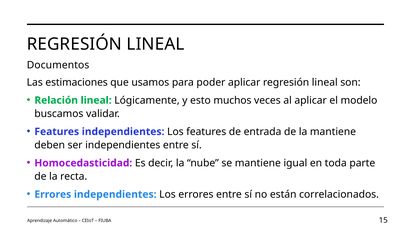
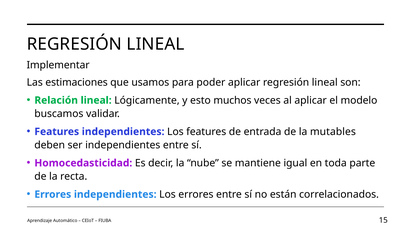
Documentos: Documentos -> Implementar (58, 65)
la mantiene: mantiene -> mutables (333, 132)
